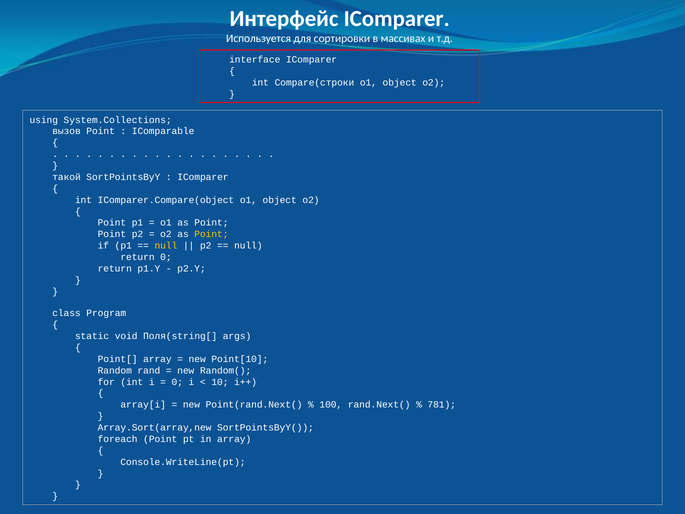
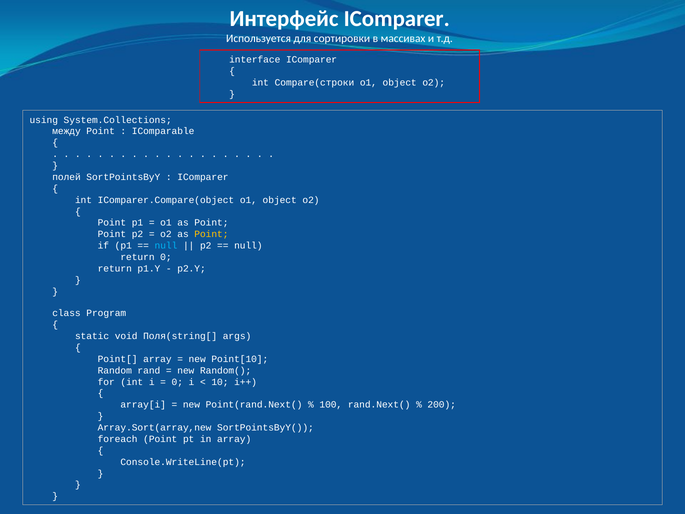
вызов: вызов -> между (67, 131)
такой: такой -> полей (67, 177)
null colour: yellow -> light blue (166, 246)
781: 781 -> 200 (442, 405)
